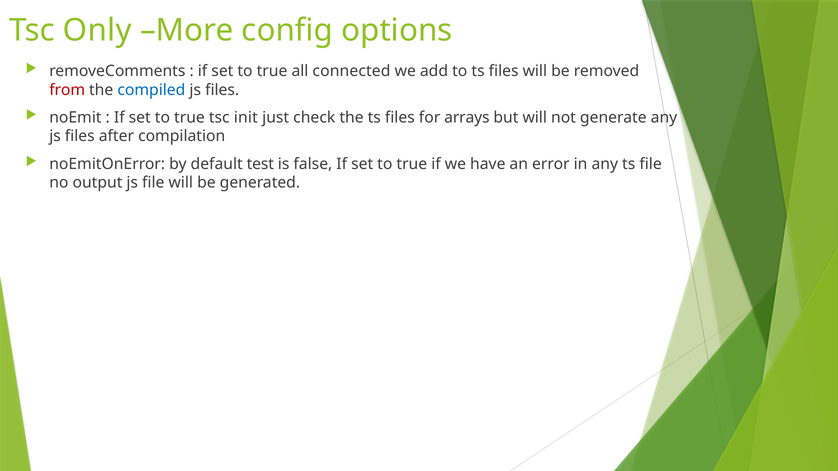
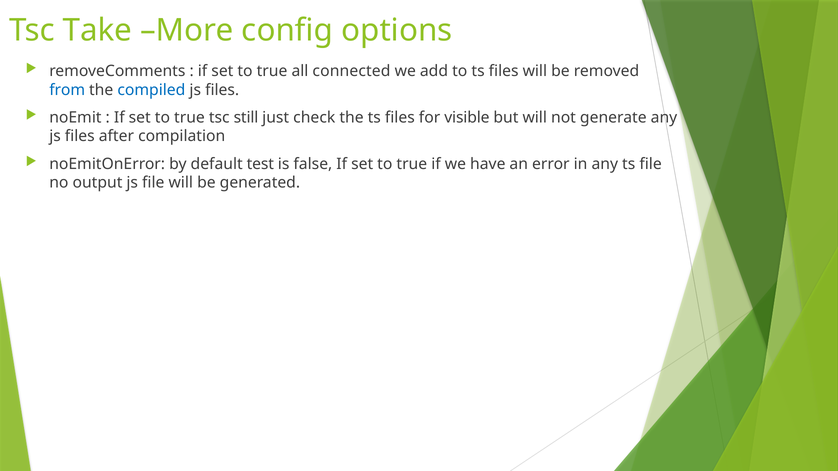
Only: Only -> Take (97, 30)
from colour: red -> blue (67, 90)
init: init -> still (246, 118)
arrays: arrays -> visible (467, 118)
